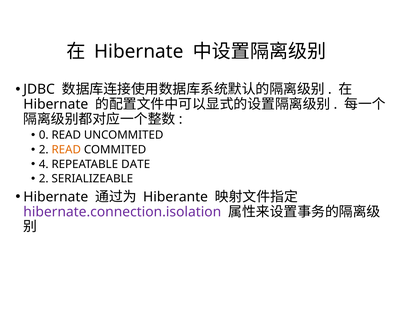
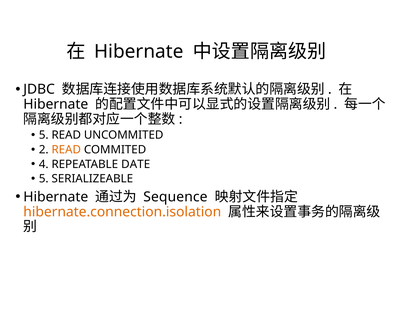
0: 0 -> 5 (44, 135)
2: 2 -> 5 (44, 179)
Hiberante: Hiberante -> Sequence (175, 197)
hibernate.connection.isolation colour: purple -> orange (122, 212)
